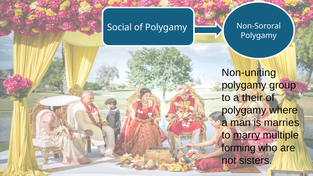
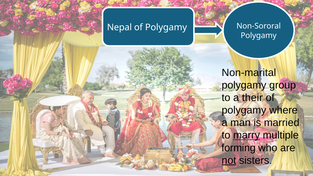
Social: Social -> Nepal (119, 27)
Non-uniting: Non-uniting -> Non-marital (249, 73)
marries: marries -> married (282, 123)
not underline: none -> present (229, 160)
